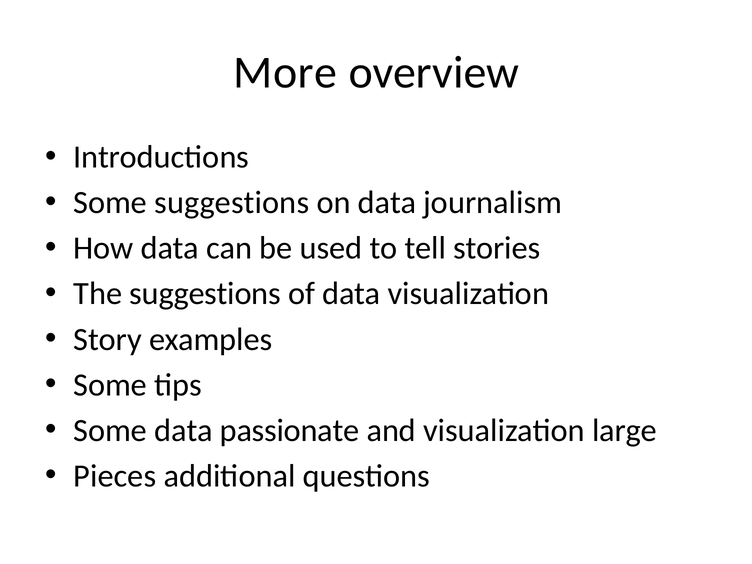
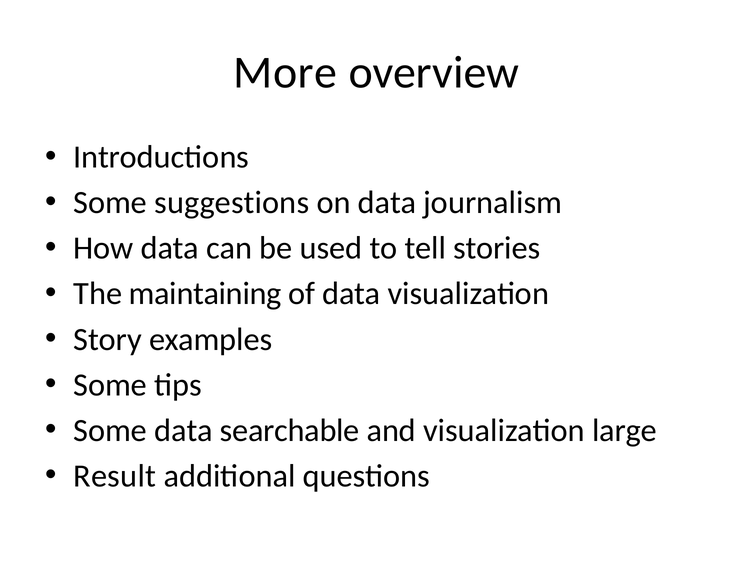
The suggestions: suggestions -> maintaining (205, 294)
passionate: passionate -> searchable (290, 430)
Pieces: Pieces -> Result (115, 476)
